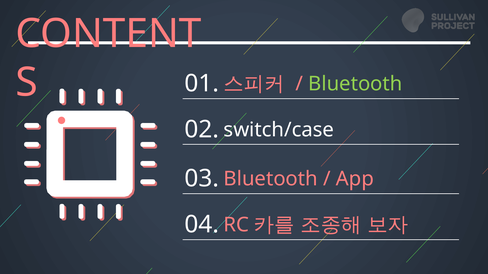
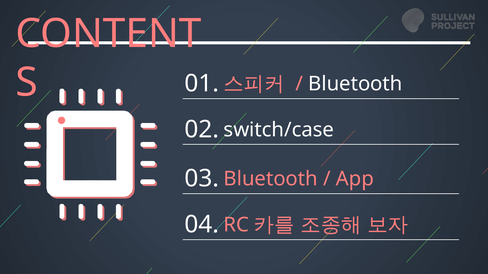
Bluetooth colour: light green -> white (355, 84)
